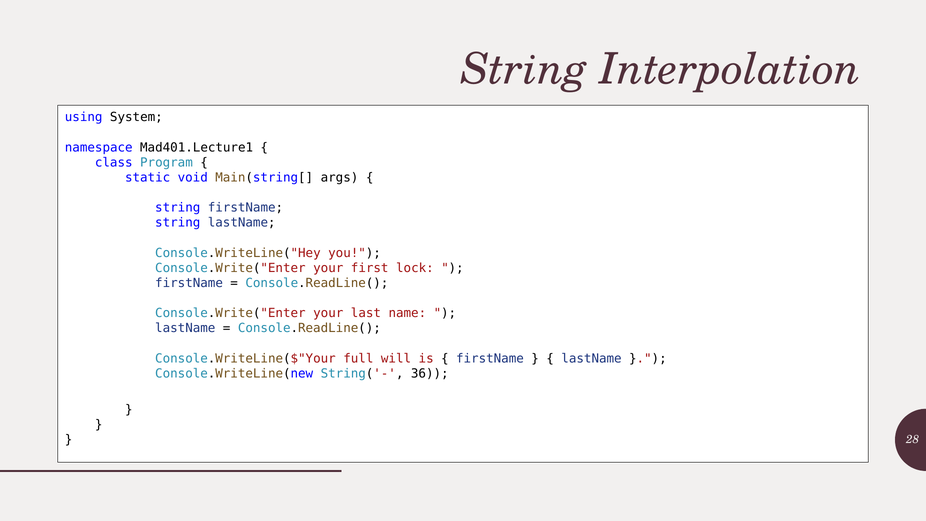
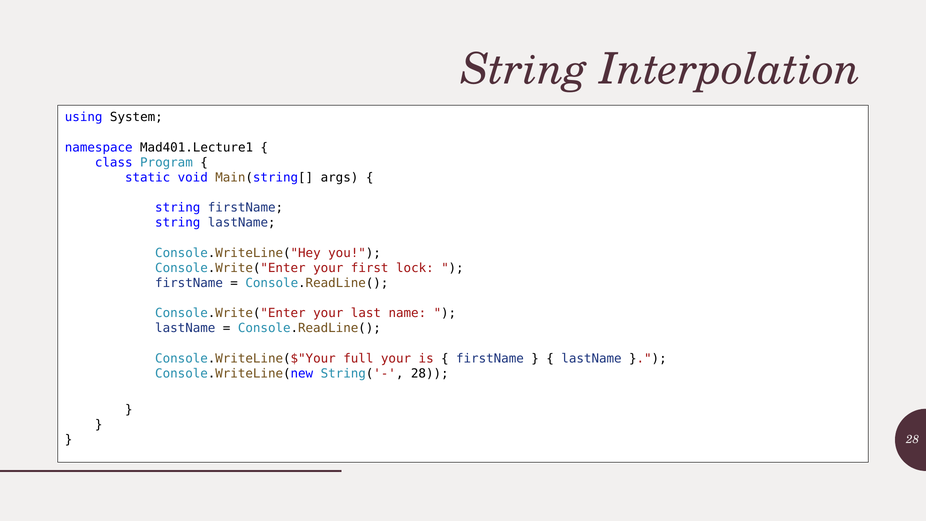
full will: will -> your (396, 358)
String('- 36: 36 -> 28 (430, 373)
